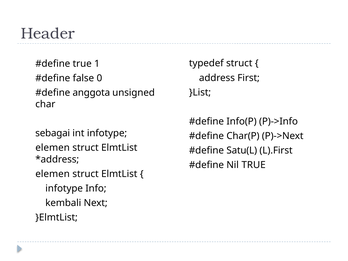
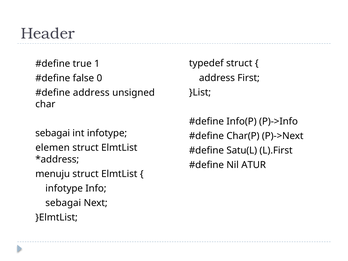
anggota: anggota -> address (91, 93)
Nil TRUE: TRUE -> ATUR (254, 165)
elemen: elemen -> menuju (53, 174)
kembali: kembali -> sebagai (63, 203)
